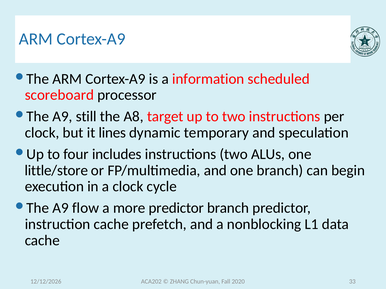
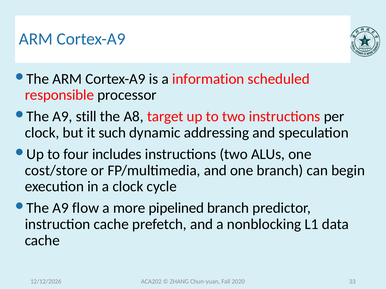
scoreboard: scoreboard -> responsible (59, 95)
lines: lines -> such (112, 133)
temporary: temporary -> addressing (217, 133)
little/store: little/store -> cost/store (56, 171)
more predictor: predictor -> pipelined (176, 208)
